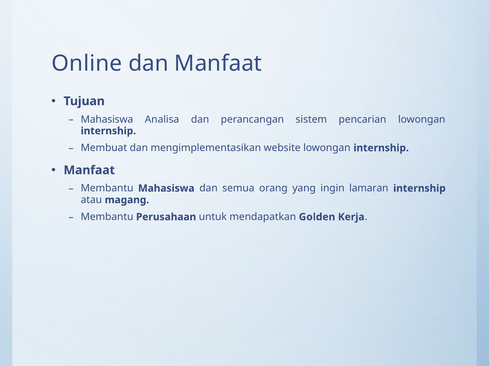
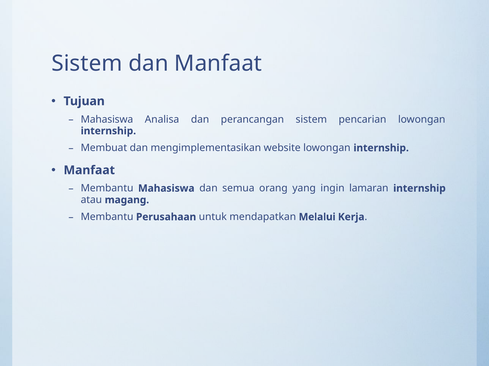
Online: Online -> Sistem (87, 64)
Golden: Golden -> Melalui (317, 217)
